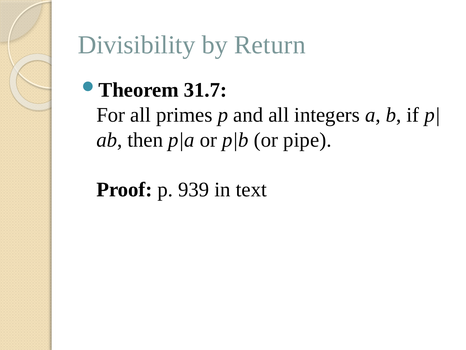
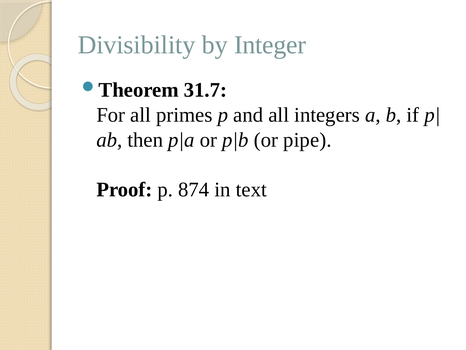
Return: Return -> Integer (270, 45)
939: 939 -> 874 (194, 189)
